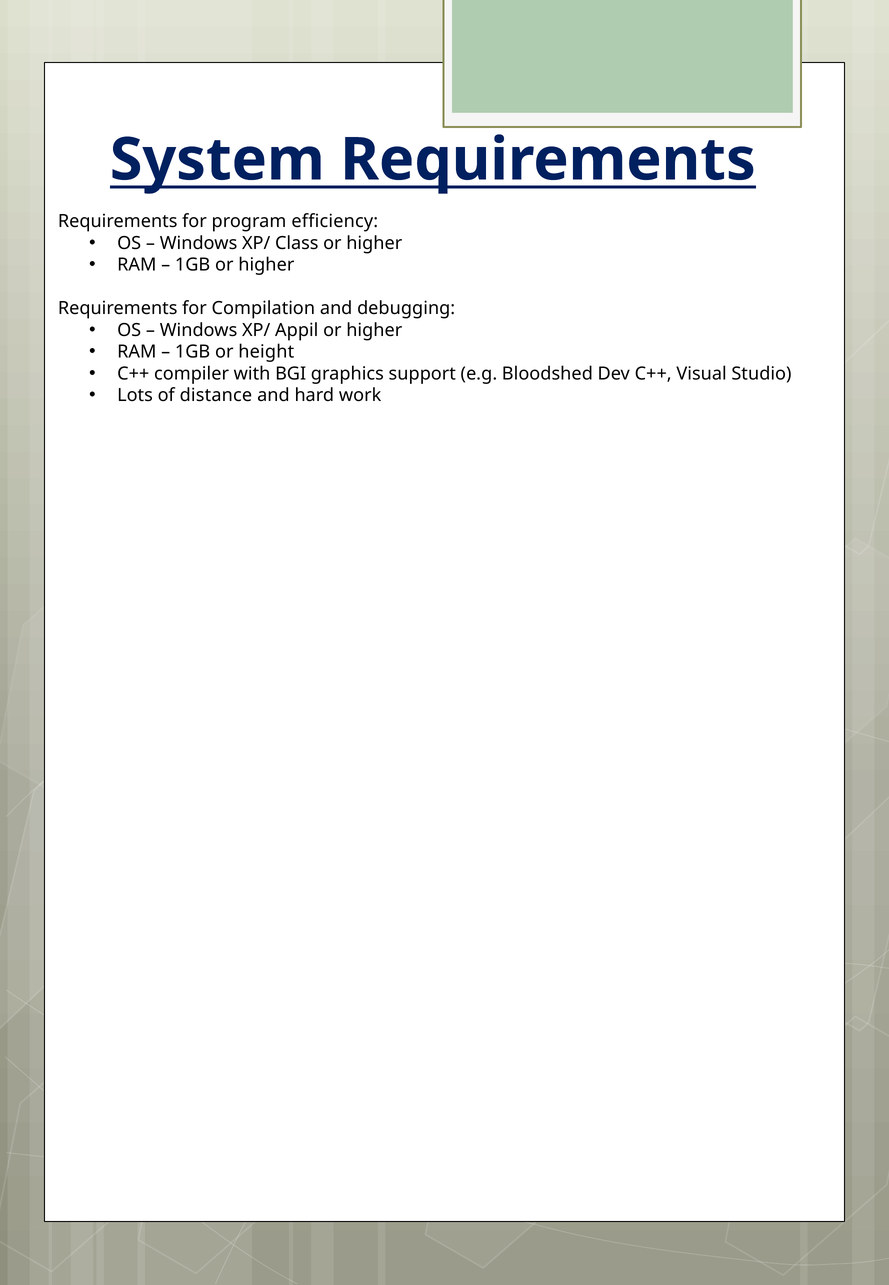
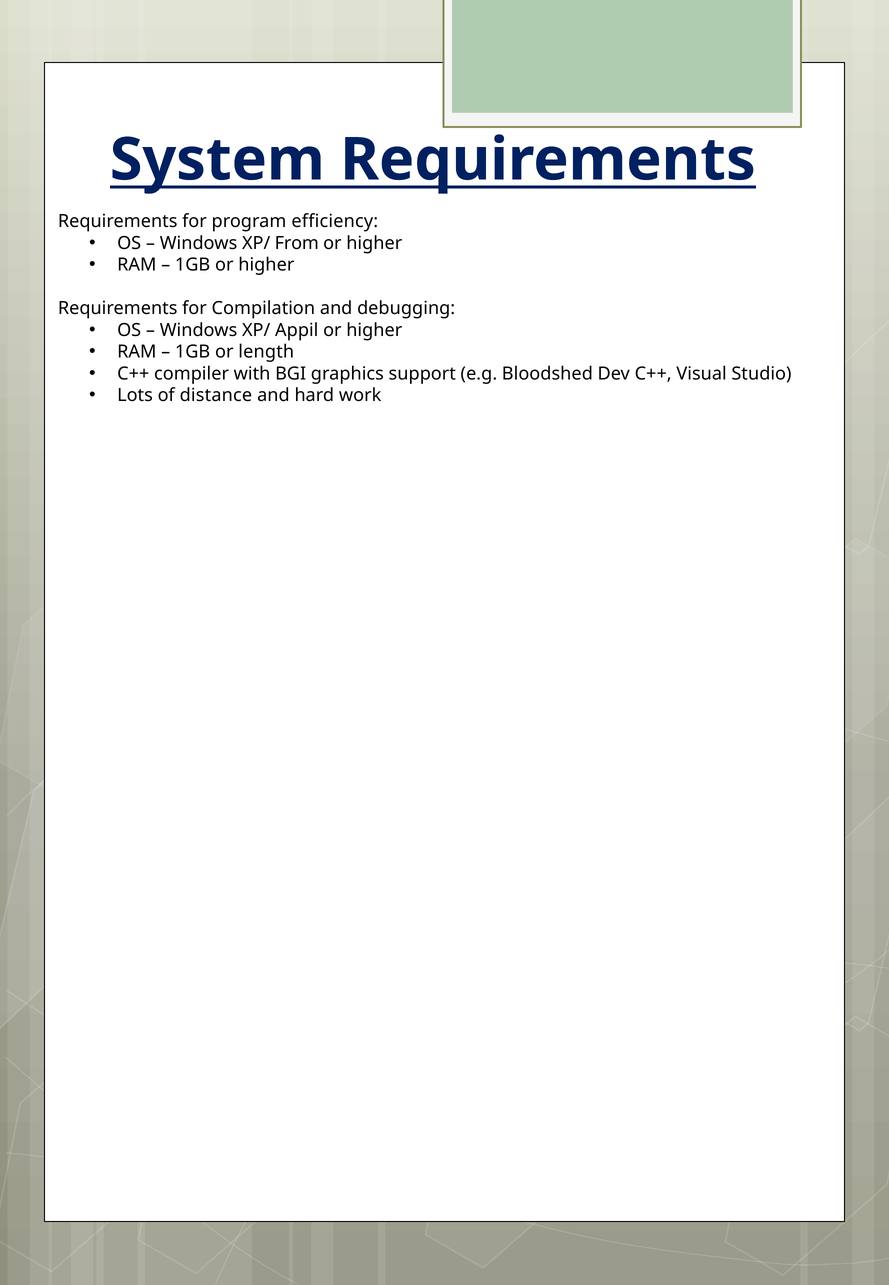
Class: Class -> From (297, 243)
height: height -> length (266, 352)
